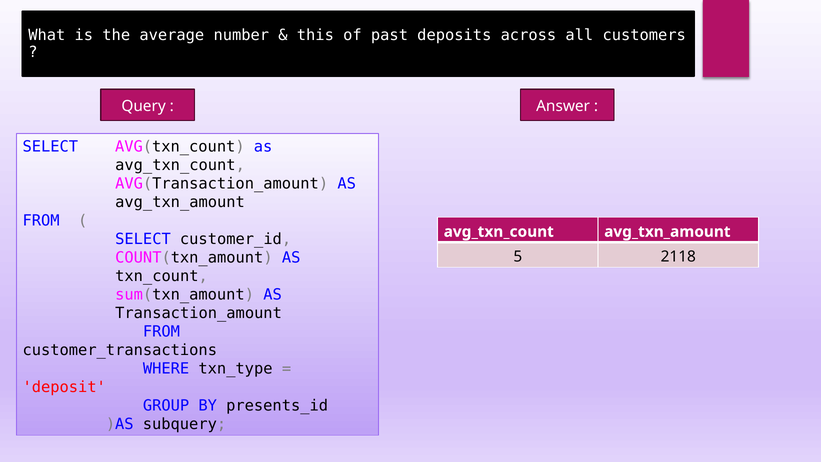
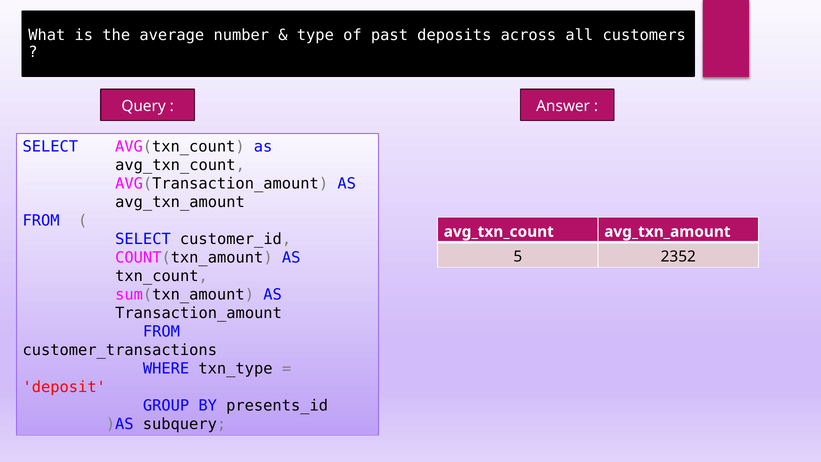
this: this -> type (315, 35)
2118: 2118 -> 2352 (678, 257)
